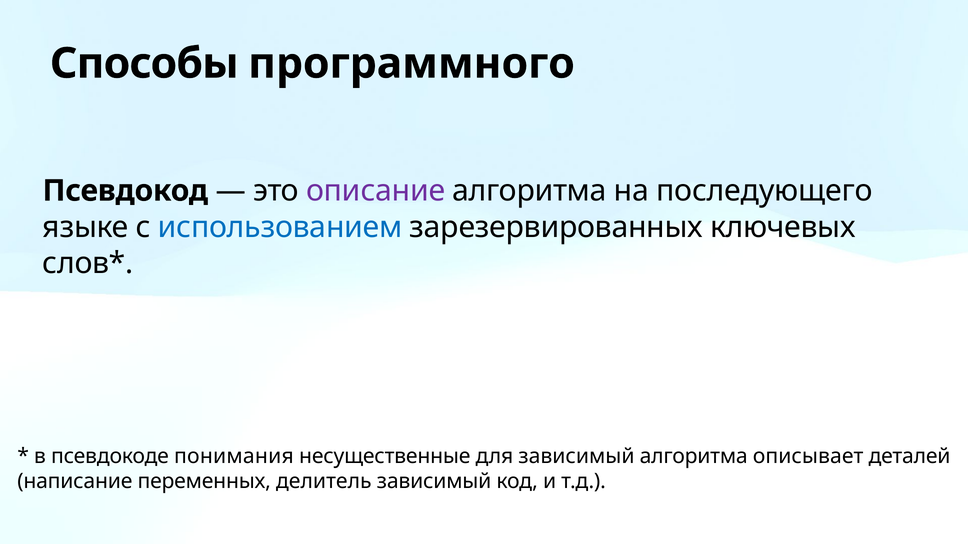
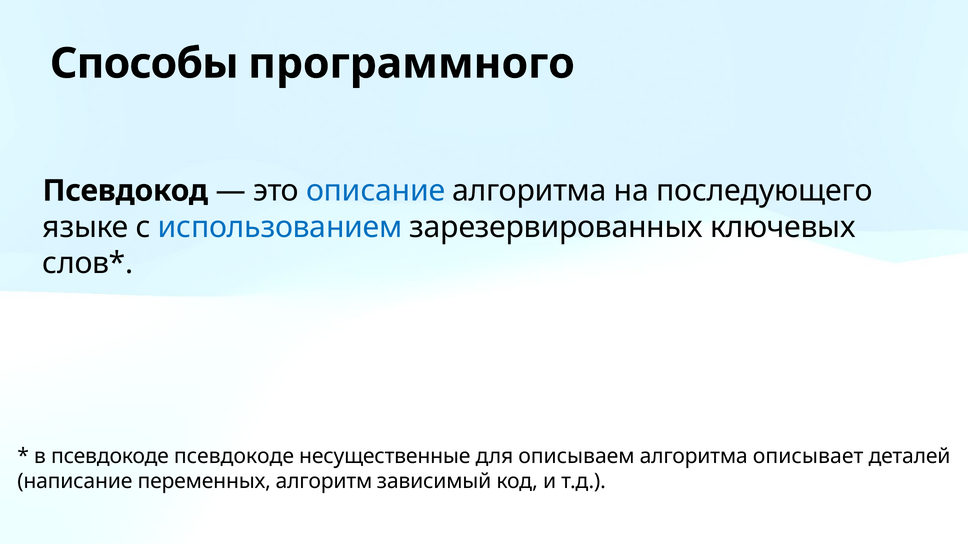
описание colour: purple -> blue (376, 191)
псевдокоде понимания: понимания -> псевдокоде (234, 457)
для зависимый: зависимый -> описываем (576, 457)
делитель: делитель -> алгоритм (324, 482)
